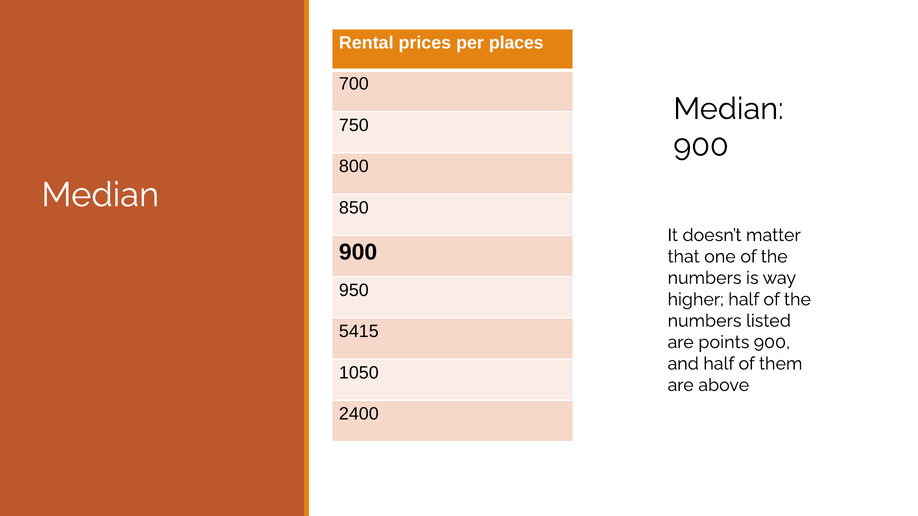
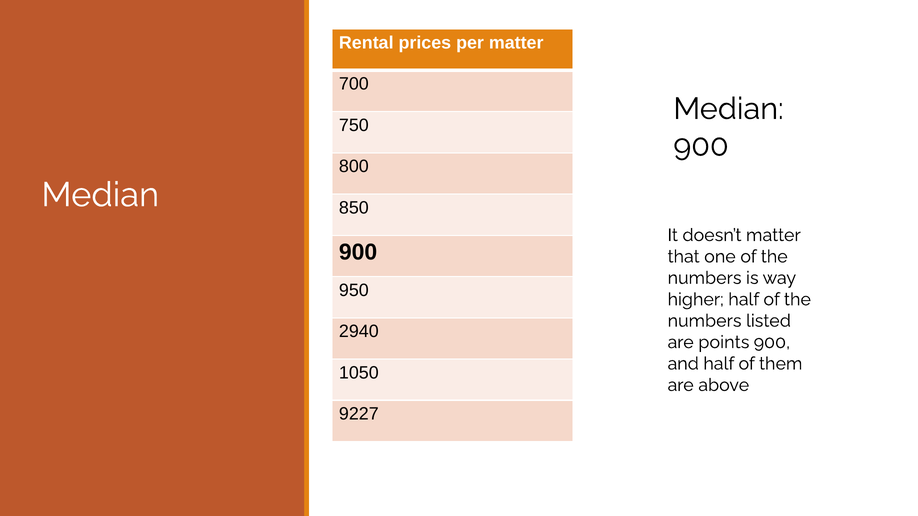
per places: places -> matter (516, 43)
5415: 5415 -> 2940 (359, 332)
2400: 2400 -> 9227 (359, 414)
